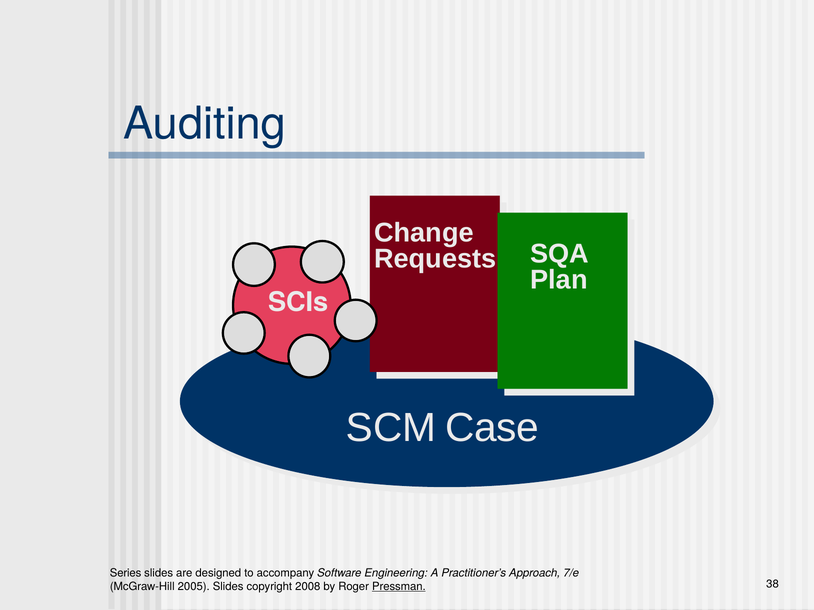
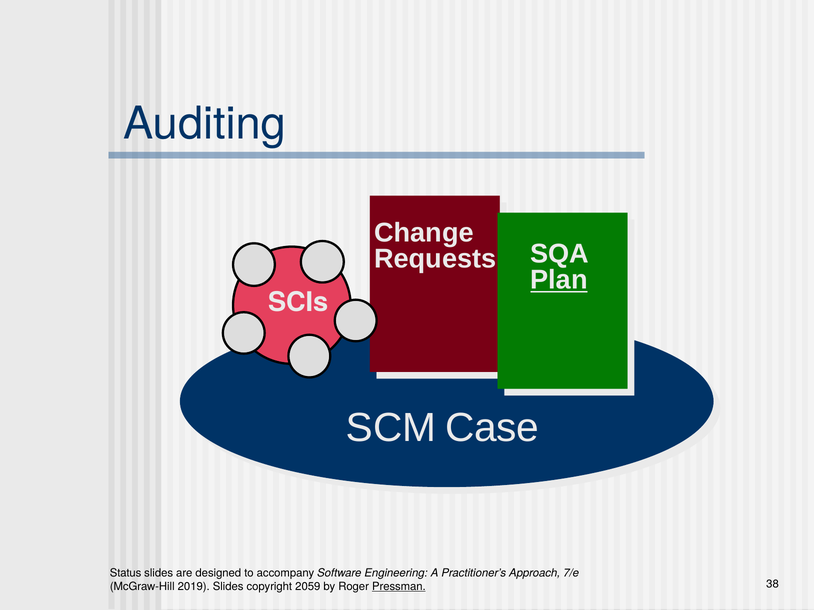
Plan underline: none -> present (559, 280)
Series: Series -> Status (126, 573)
2005: 2005 -> 2019 (194, 587)
2008: 2008 -> 2059 (308, 587)
